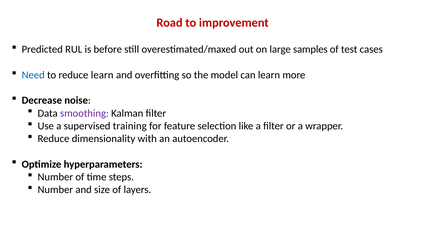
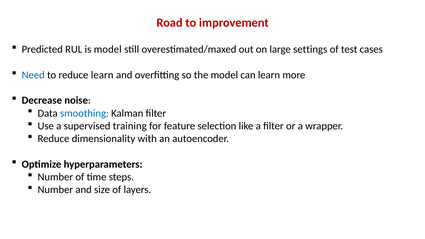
is before: before -> model (108, 49)
samples: samples -> settings (310, 49)
smoothing colour: purple -> blue (84, 113)
